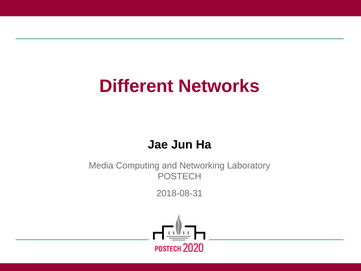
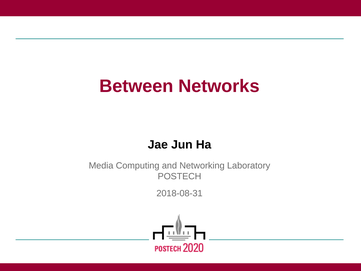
Different: Different -> Between (136, 86)
